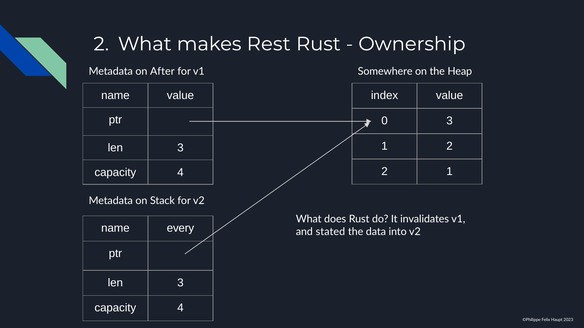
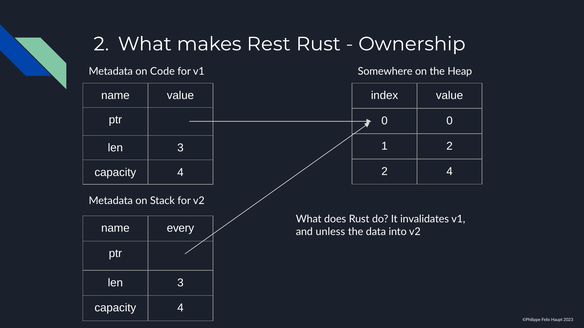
After: After -> Code (162, 72)
0 3: 3 -> 0 (450, 121)
2 1: 1 -> 4 (450, 172)
stated: stated -> unless (330, 232)
